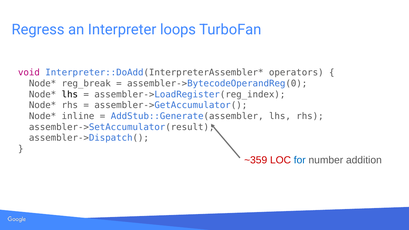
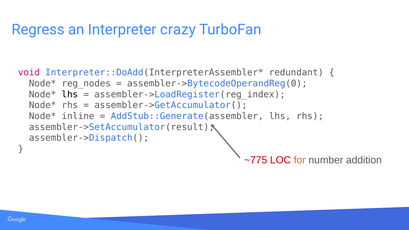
loops: loops -> crazy (178, 30)
operators: operators -> redundant (296, 73)
reg_break: reg_break -> reg_nodes (86, 84)
~359: ~359 -> ~775 (256, 160)
for colour: blue -> orange (300, 160)
